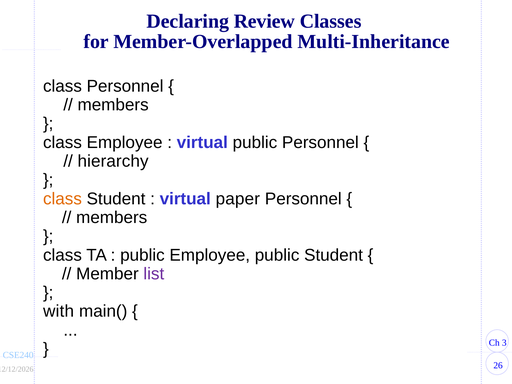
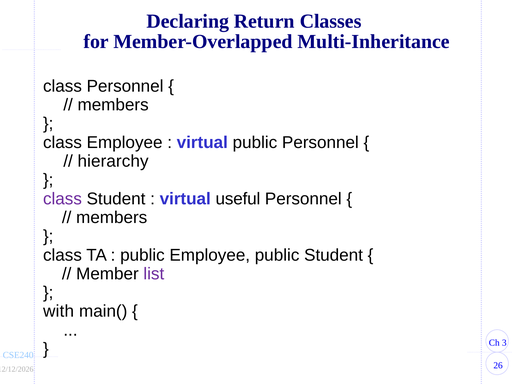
Review: Review -> Return (264, 21)
class colour: orange -> purple (62, 199)
paper: paper -> useful (238, 199)
